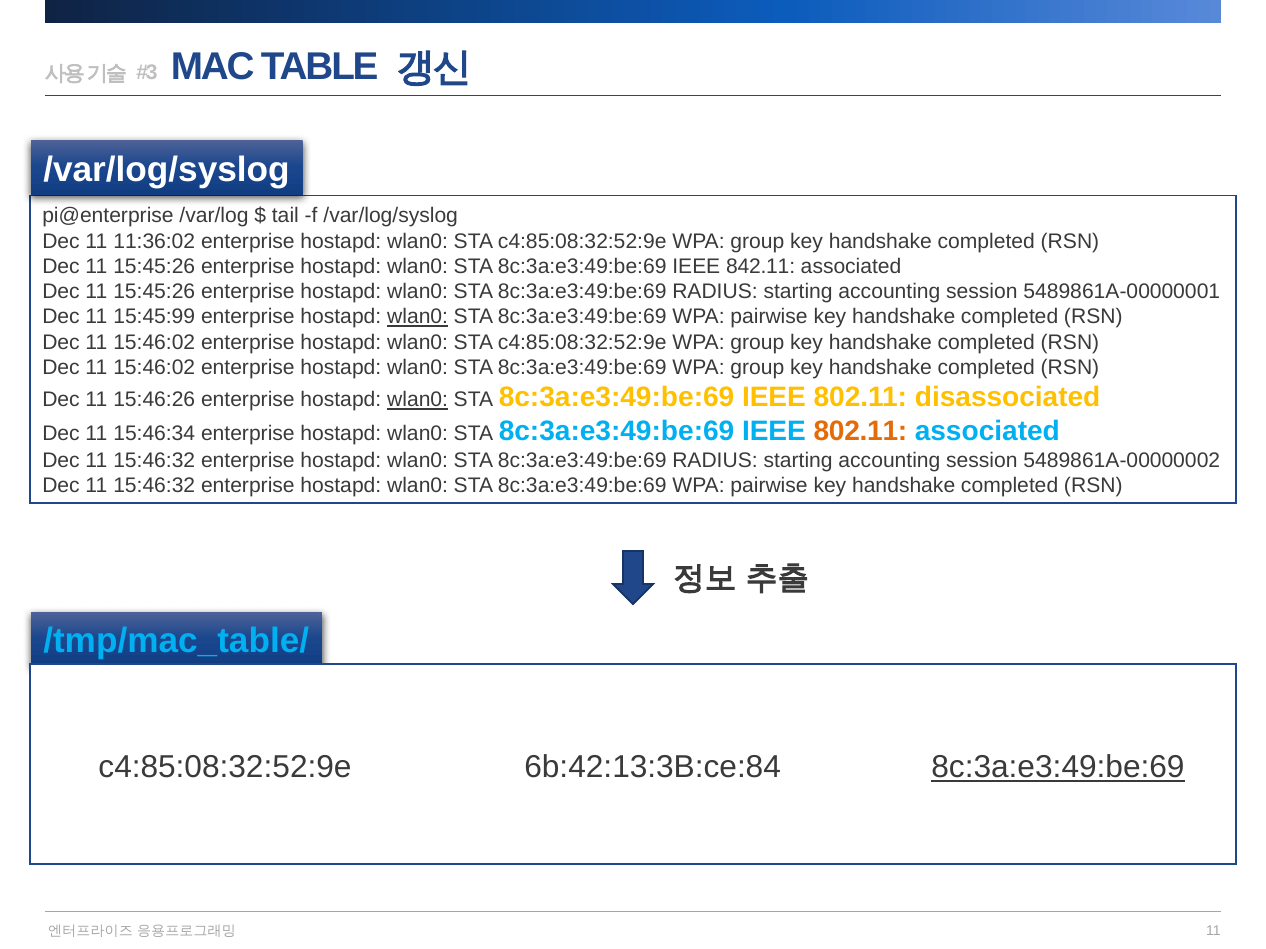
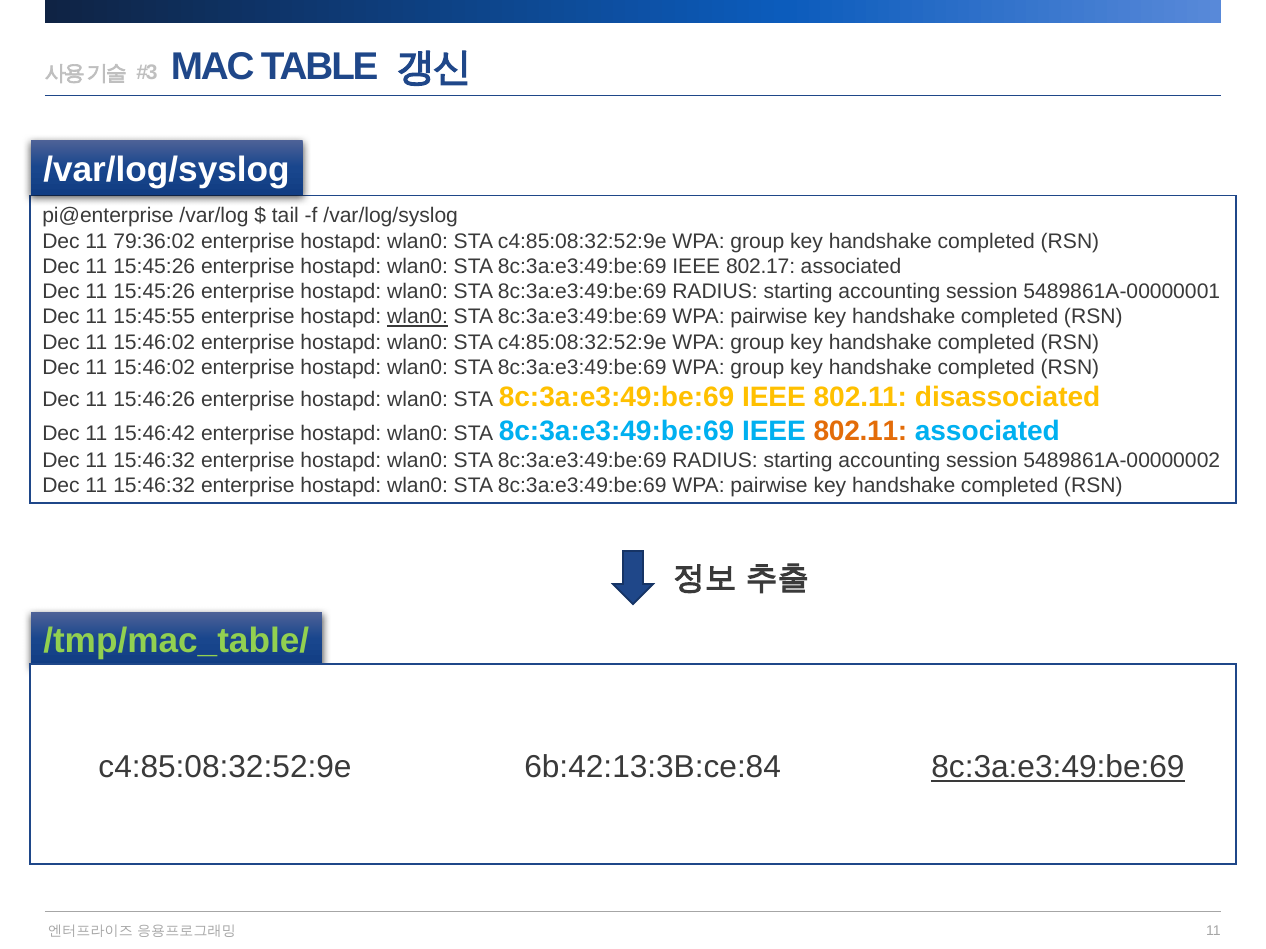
11:36:02: 11:36:02 -> 79:36:02 (154, 241)
842.11: 842.11 -> 802.17 (761, 267)
15:45:99: 15:45:99 -> 15:45:55 (154, 317)
wlan0 underline: present -> none (418, 400)
15:46:34: 15:46:34 -> 15:46:42 (154, 434)
/tmp/mac_table/ colour: light blue -> light green (176, 642)
